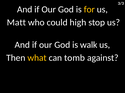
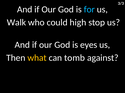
for colour: yellow -> light blue (89, 9)
Matt: Matt -> Walk (16, 23)
walk: walk -> eyes (89, 45)
